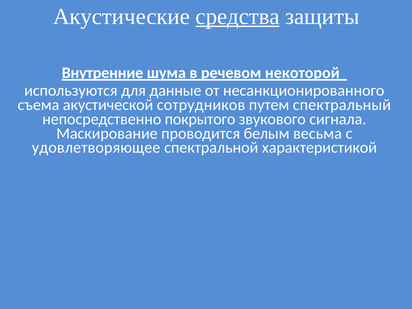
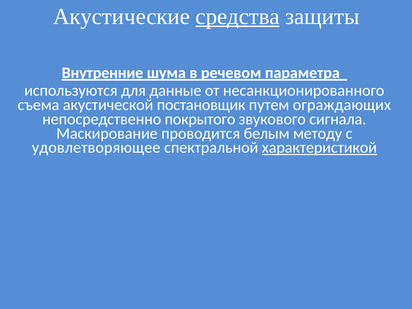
некоторой: некоторой -> параметра (302, 73)
сотрудников: сотрудников -> постановщик (201, 105)
спектральный: спектральный -> ограждающих (342, 105)
весьма: весьма -> методу (318, 133)
характеристикой underline: none -> present (319, 148)
